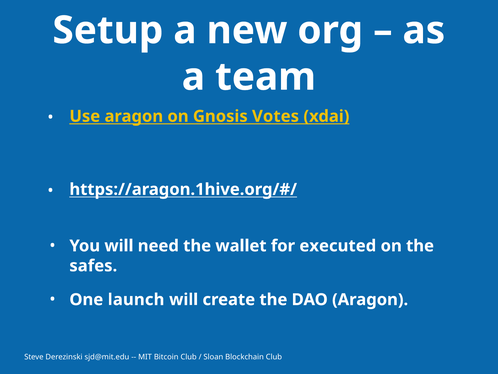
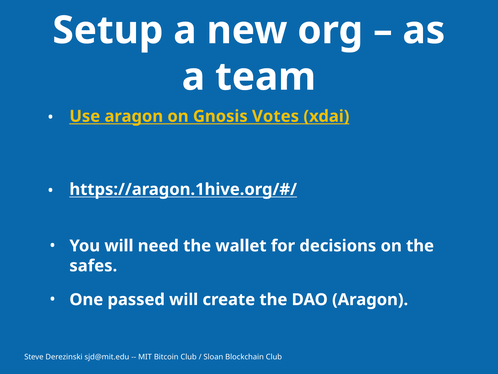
executed: executed -> decisions (338, 246)
launch: launch -> passed (136, 299)
